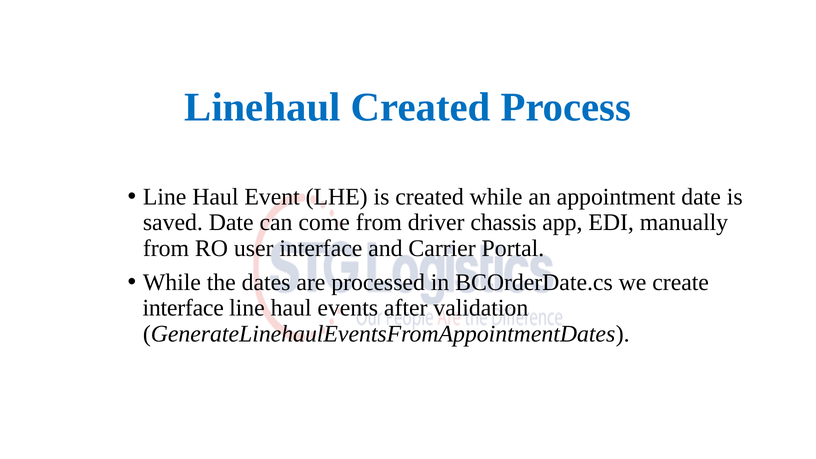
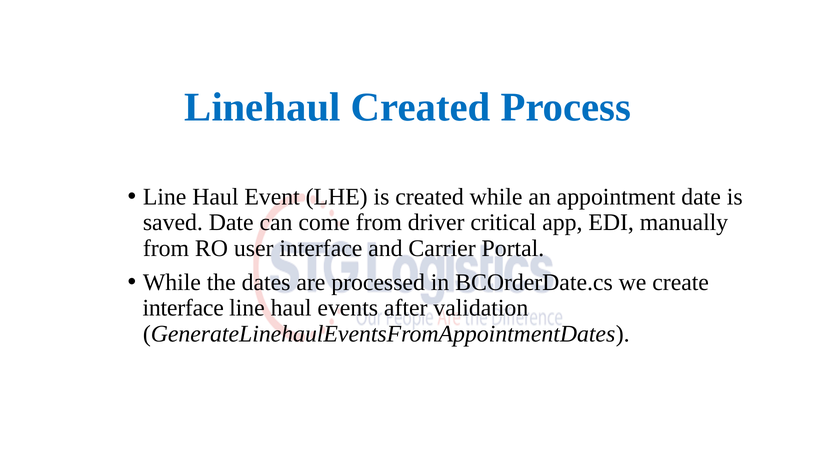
chassis: chassis -> critical (503, 222)
